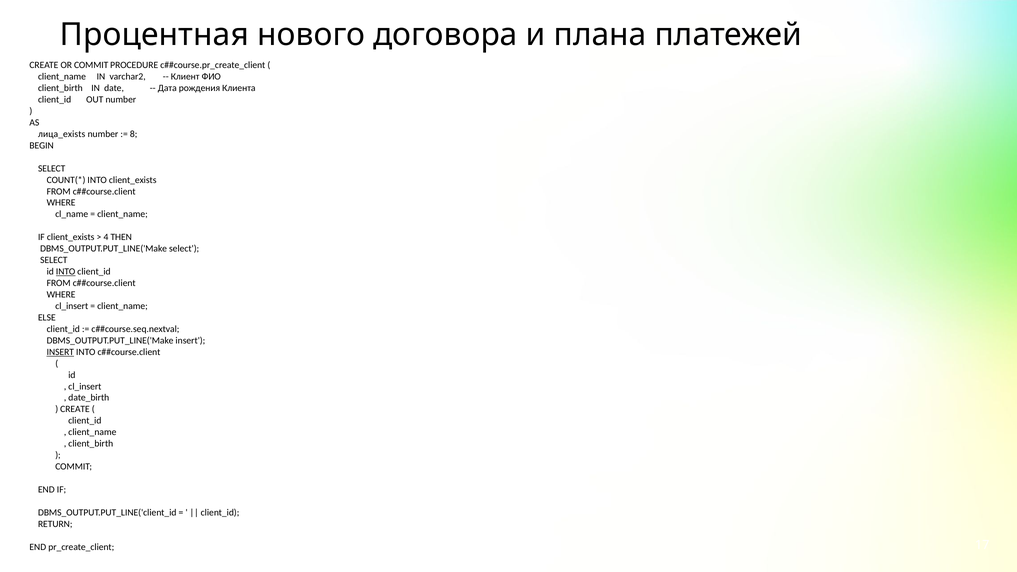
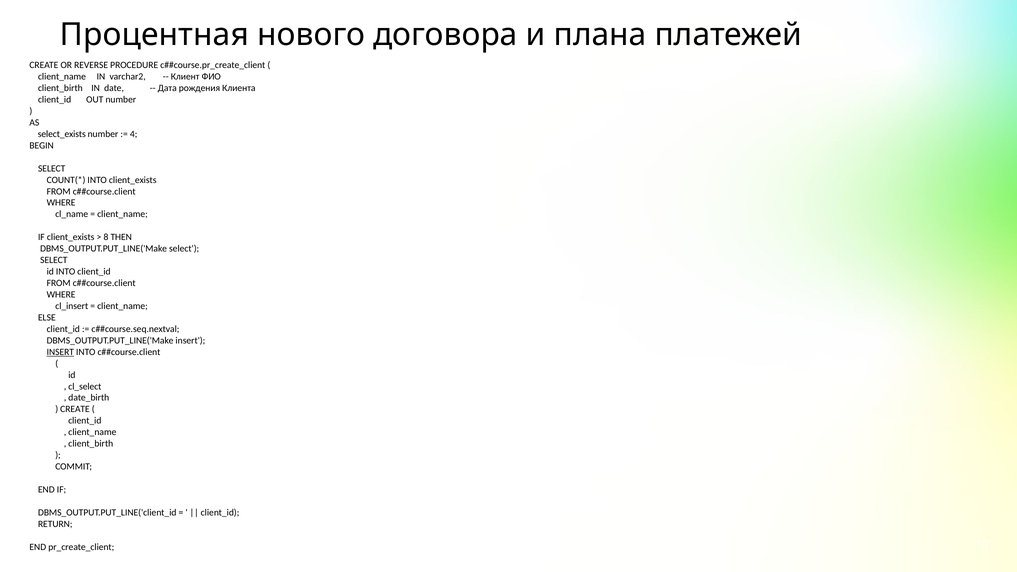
OR COMMIT: COMMIT -> REVERSE (91, 65)
лица_exists: лица_exists -> select_exists (62, 134)
8: 8 -> 4 (134, 134)
4: 4 -> 8 (106, 237)
INTO underline: present -> none (66, 272)
cl_insert: cl_insert -> cl_select (85, 386)
